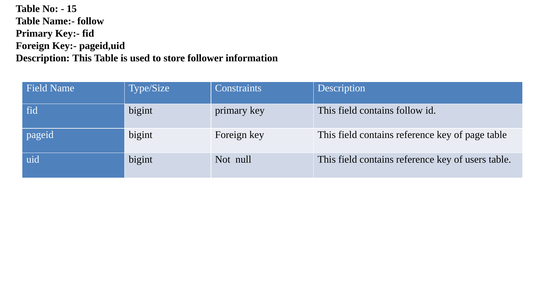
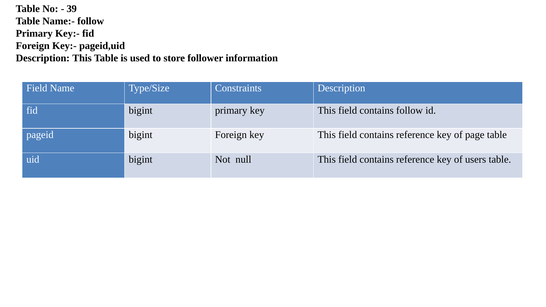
15: 15 -> 39 (72, 9)
